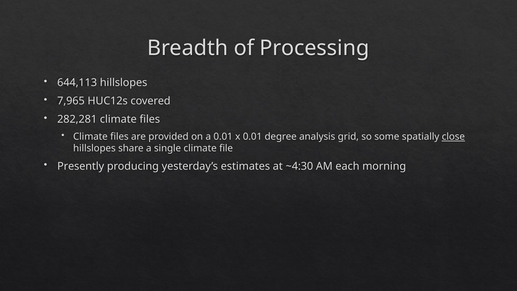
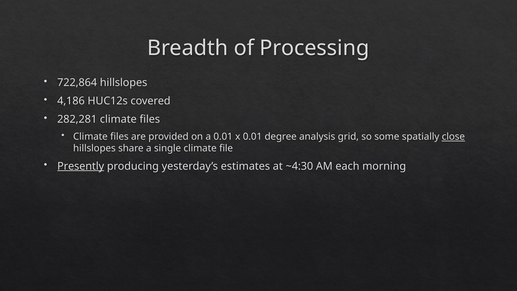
644,113: 644,113 -> 722,864 (77, 83)
7,965: 7,965 -> 4,186 (71, 101)
Presently underline: none -> present (81, 166)
